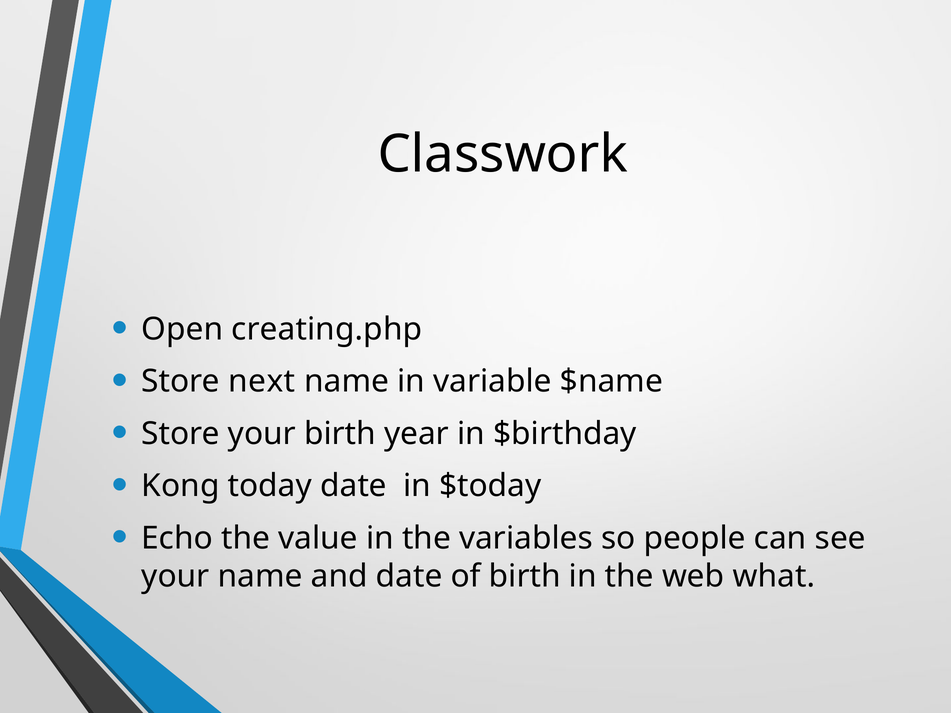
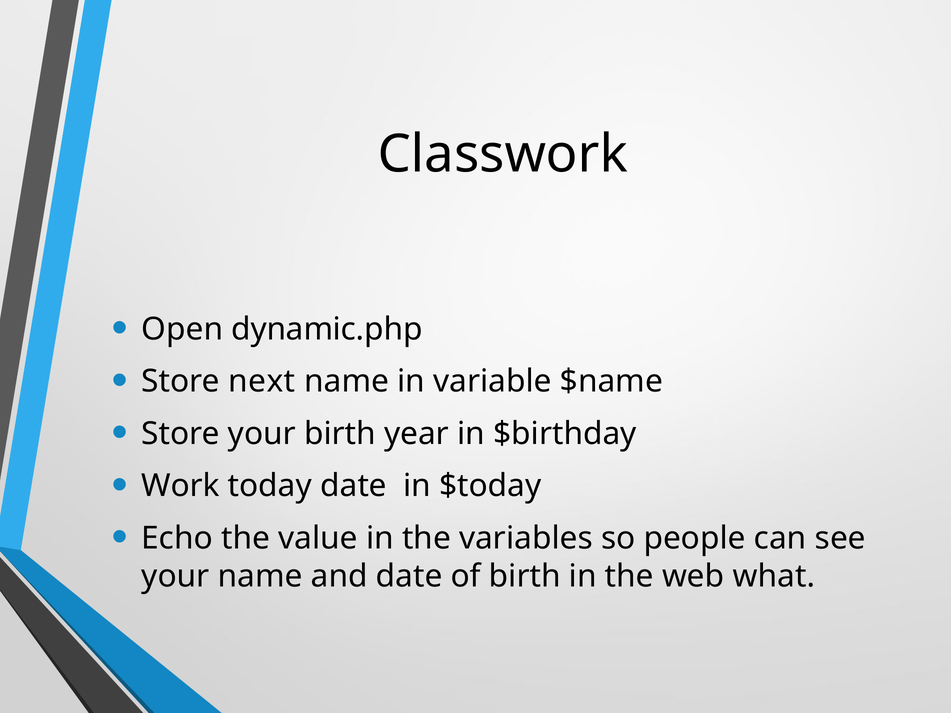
creating.php: creating.php -> dynamic.php (327, 329)
Kong: Kong -> Work (181, 486)
